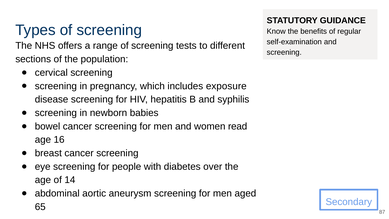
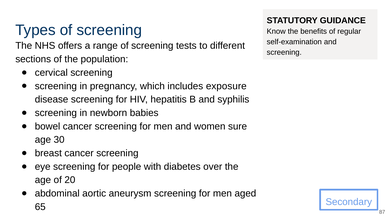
read: read -> sure (238, 126)
16: 16 -> 30 (59, 140)
14: 14 -> 20 (70, 180)
